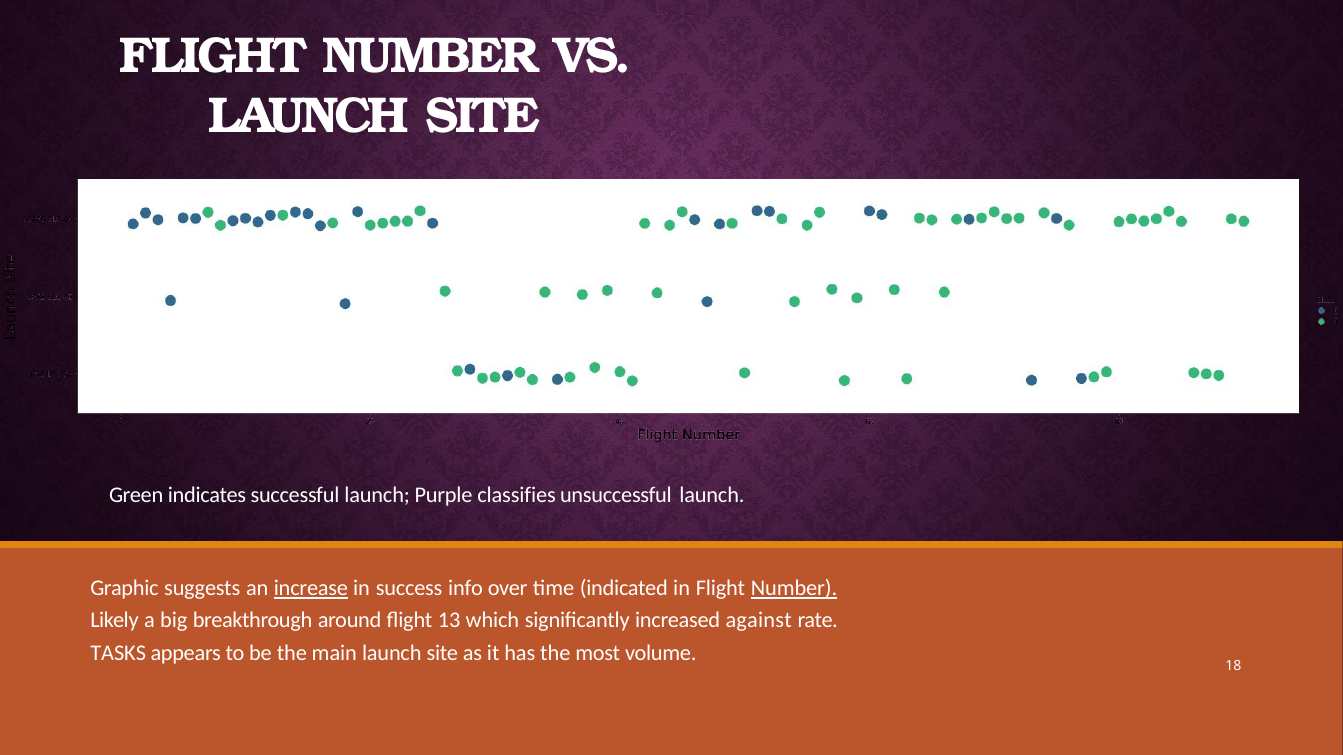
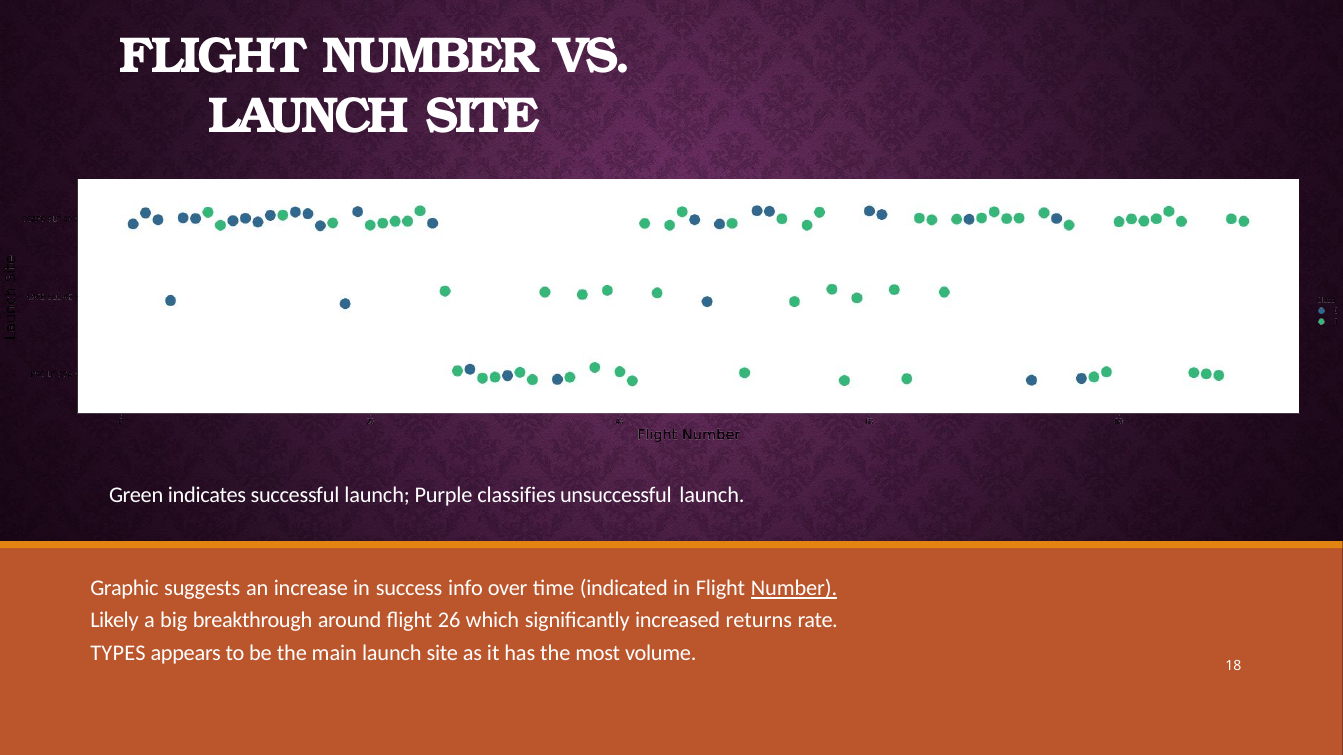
increase underline: present -> none (311, 589)
13: 13 -> 26 (449, 621)
against: against -> returns (759, 621)
TASKS: TASKS -> TYPES (118, 653)
